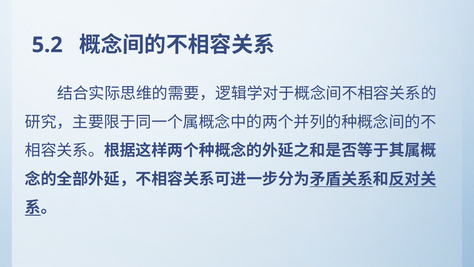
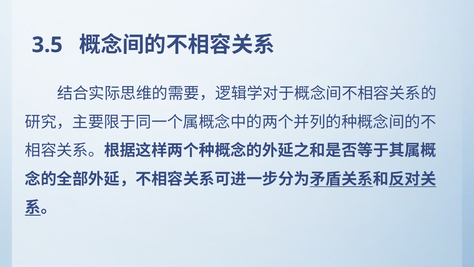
5.2: 5.2 -> 3.5 (47, 45)
